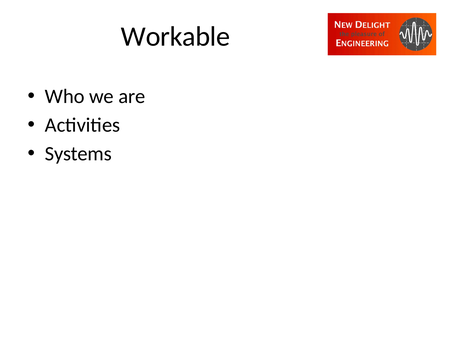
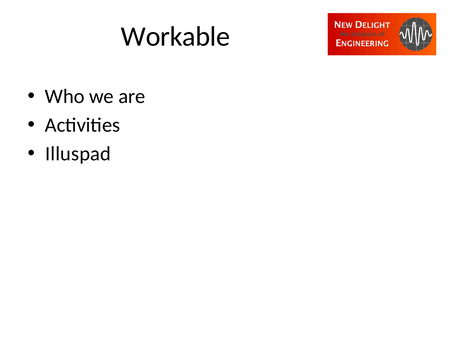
Systems: Systems -> Illuspad (78, 154)
